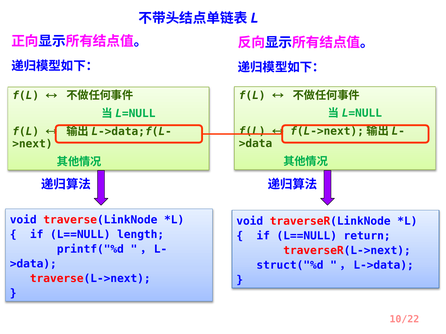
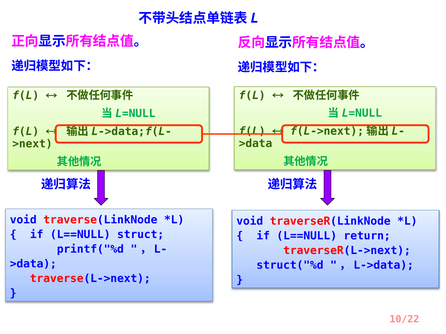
length: length -> struct (141, 235)
